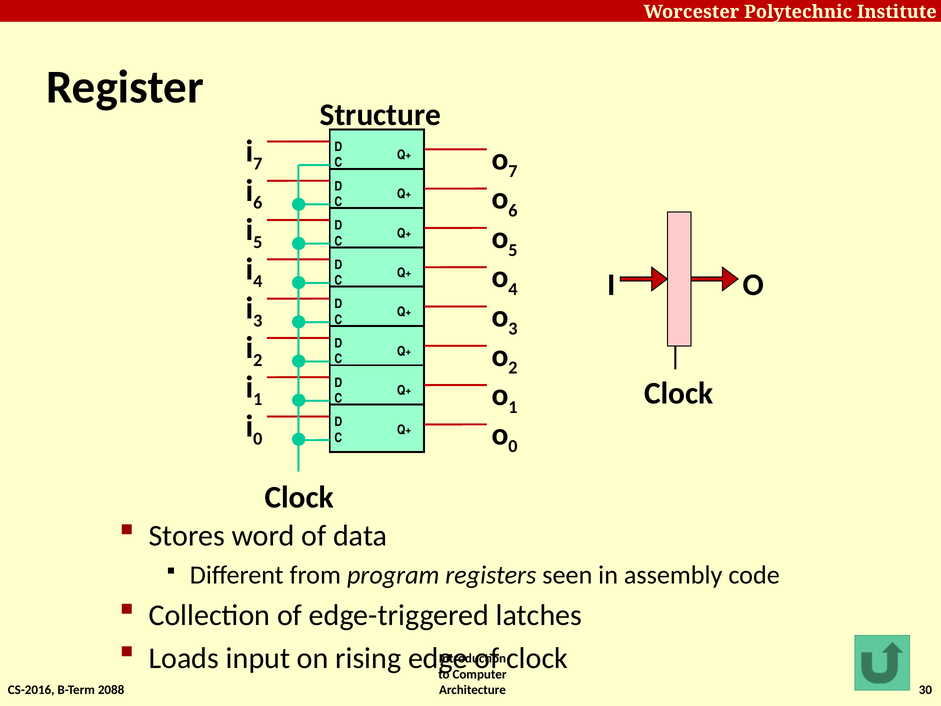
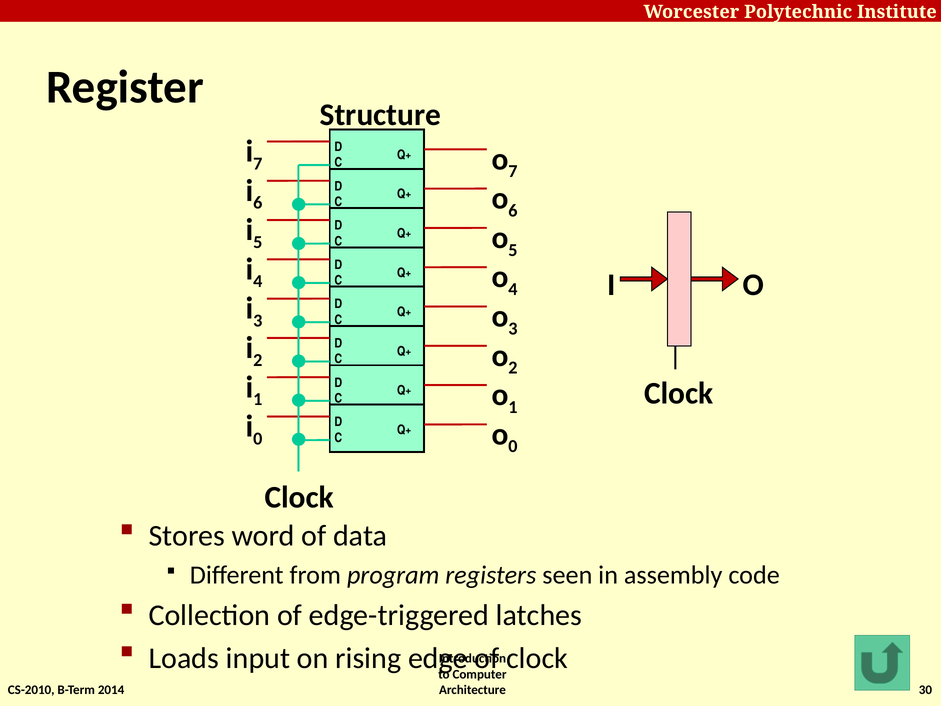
CS-2016: CS-2016 -> CS-2010 (31, 690)
2088: 2088 -> 2014 (111, 690)
